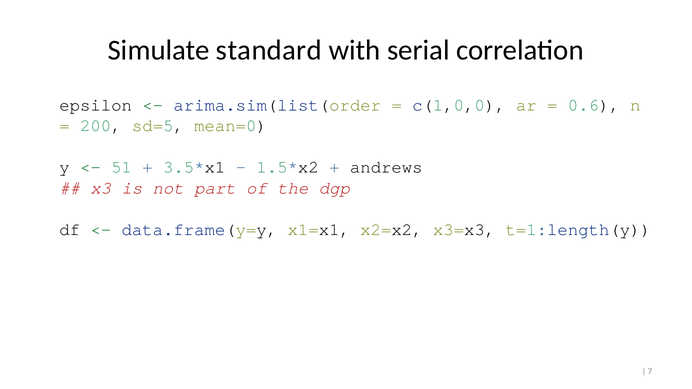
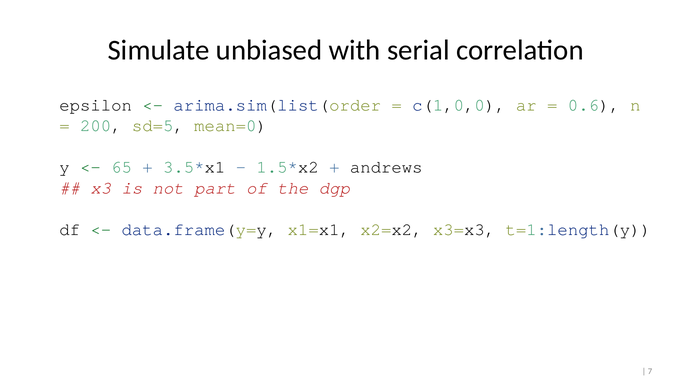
standard: standard -> unbiased (269, 50)
51: 51 -> 65 (122, 167)
